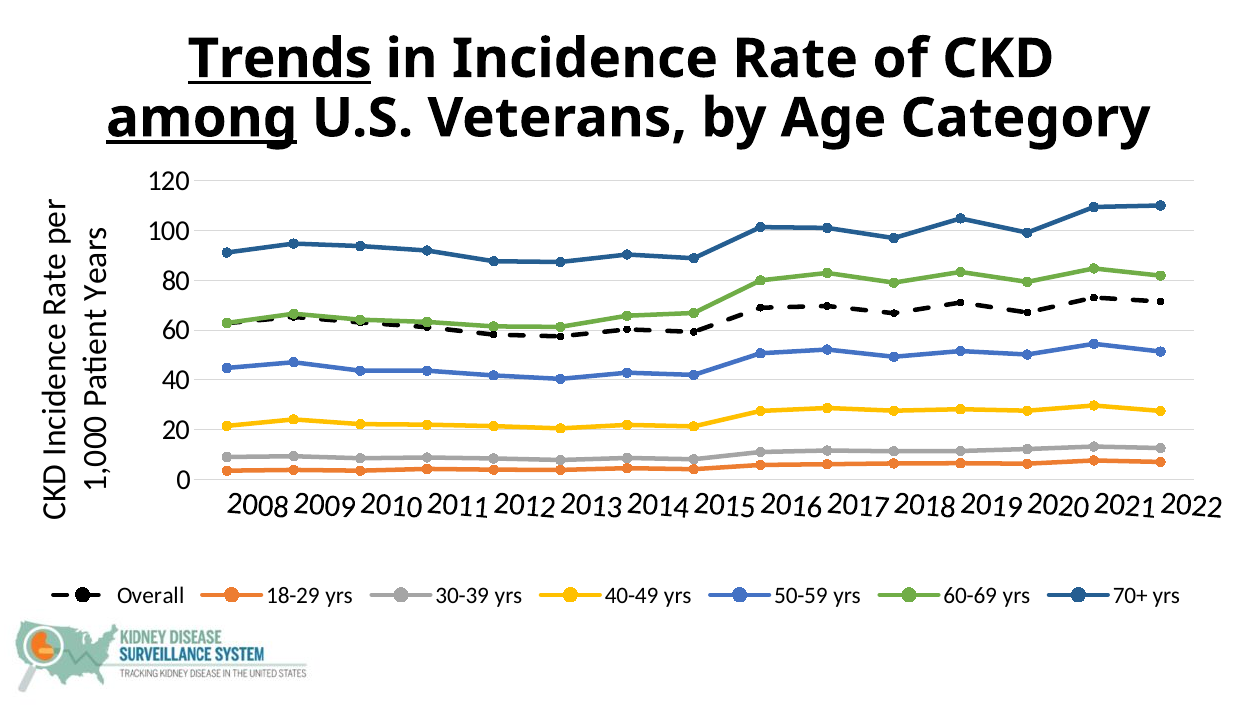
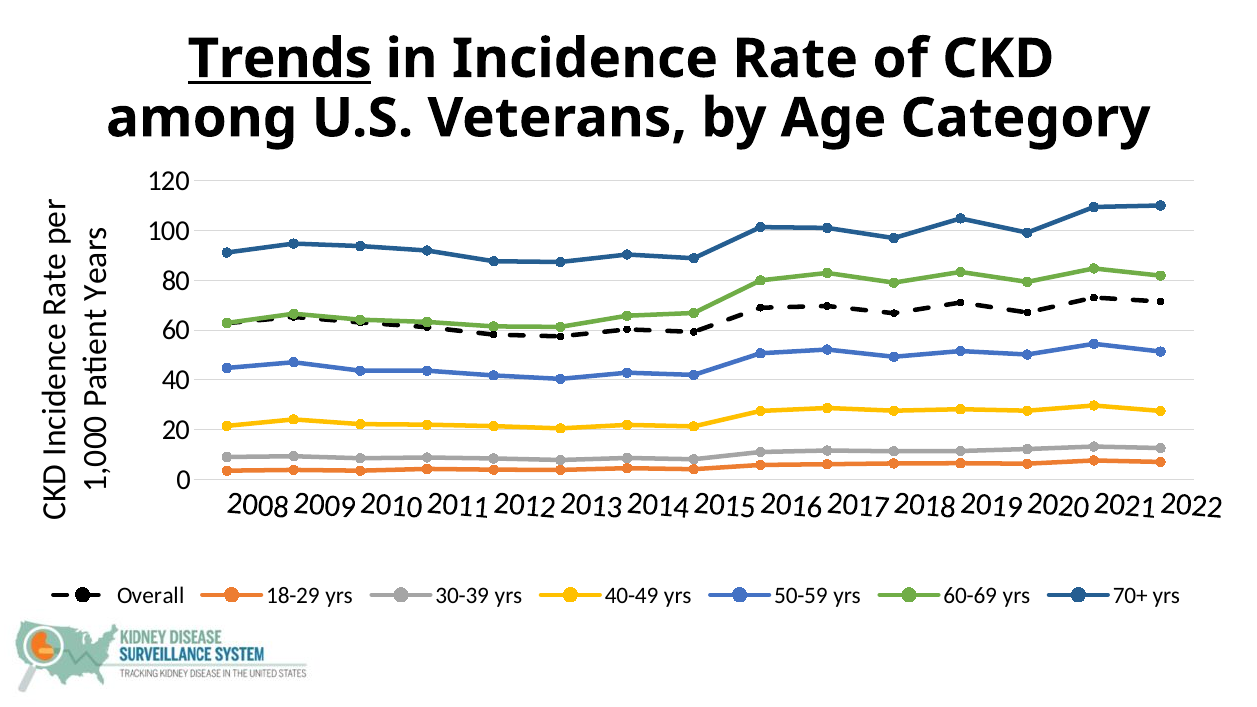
among underline: present -> none (202, 118)
